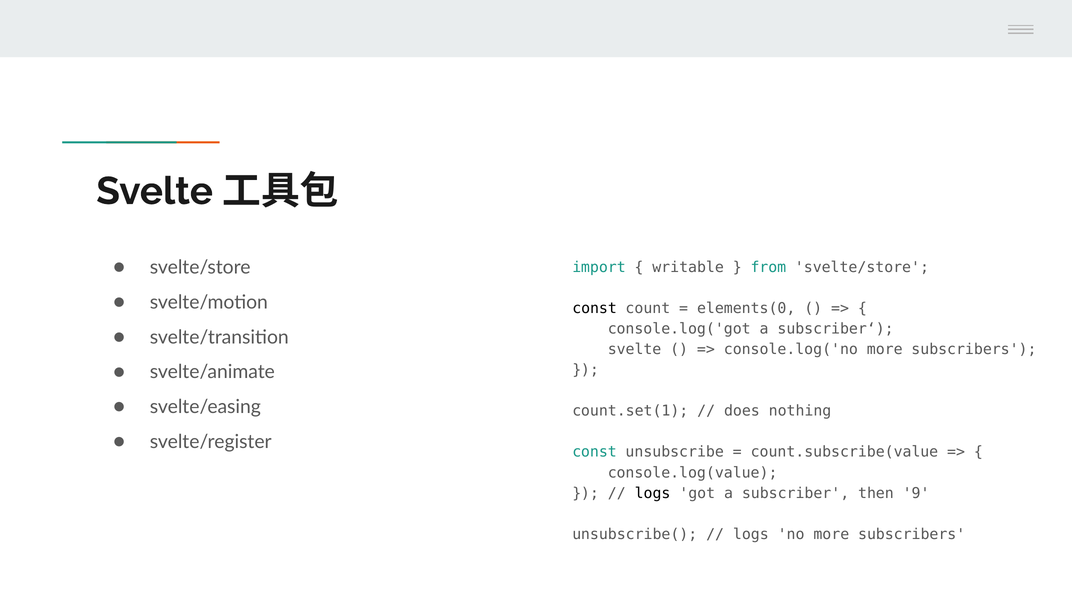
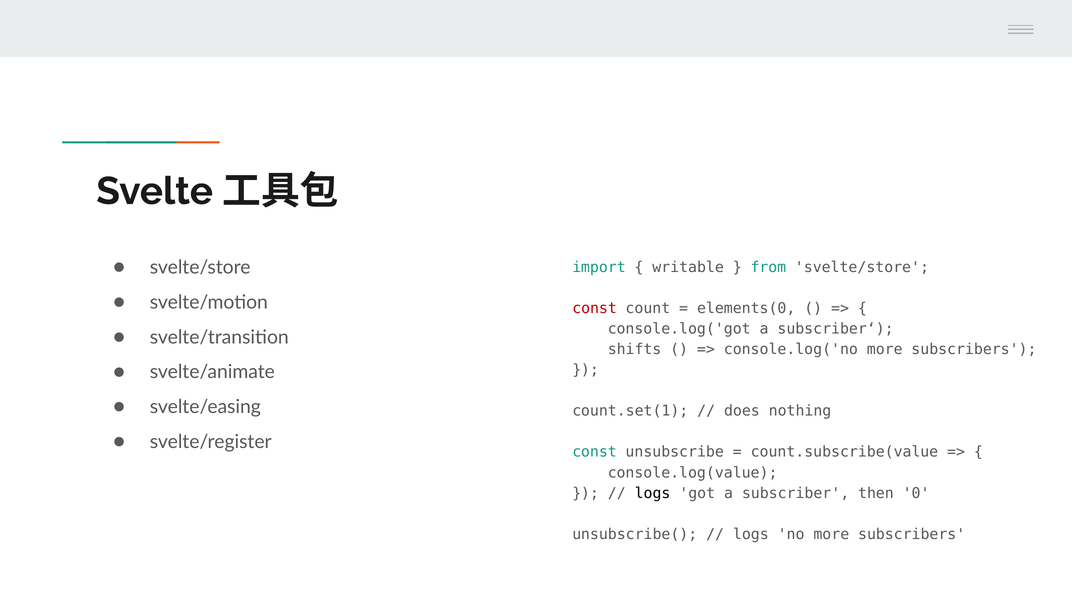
const colour: black -> red (595, 308)
svelte: svelte -> shifts (635, 349)
9: 9 -> 0 (916, 493)
